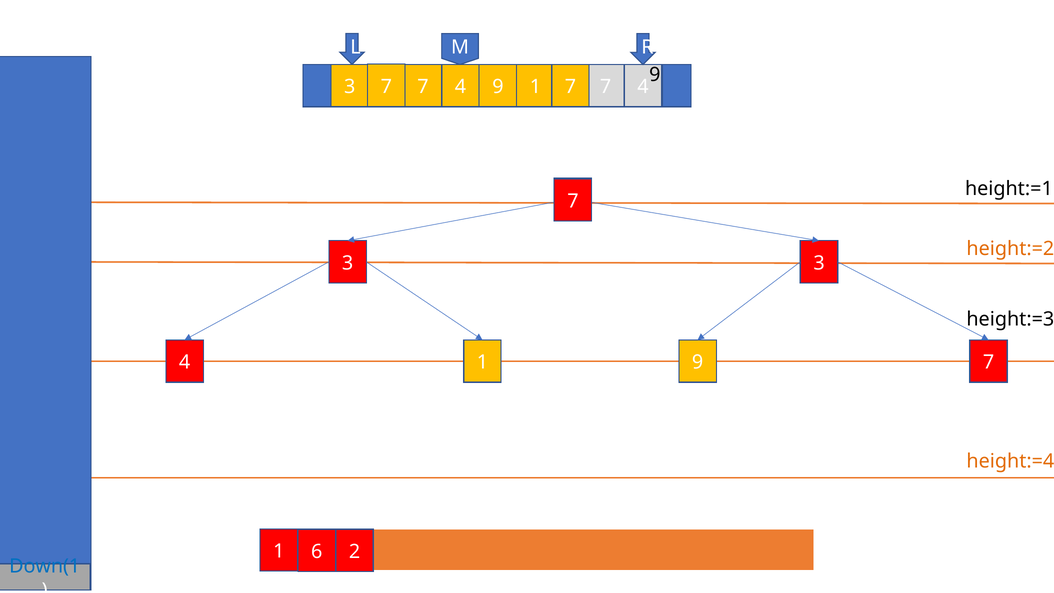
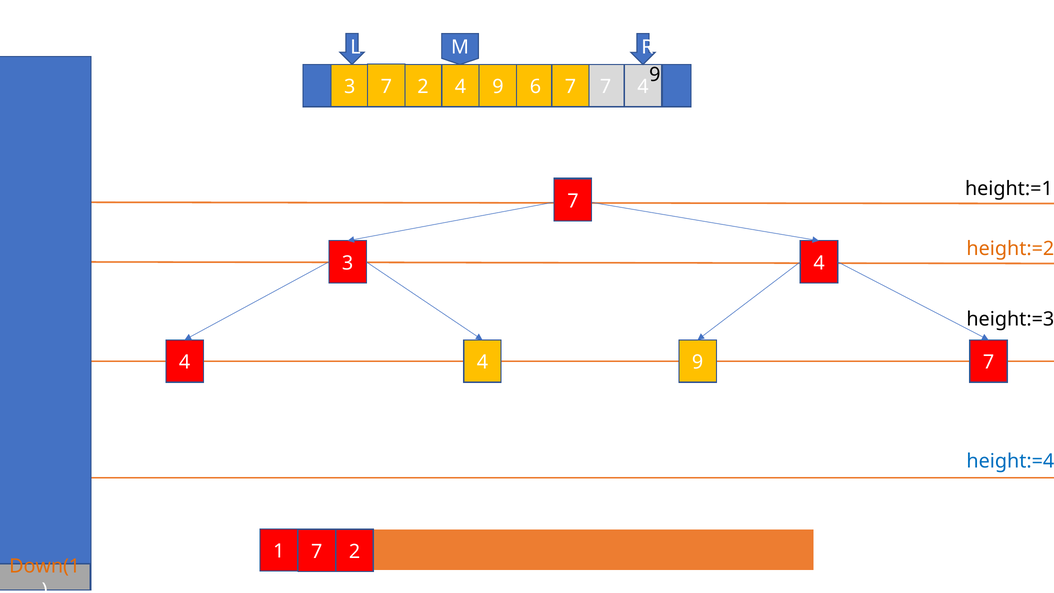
7: 7 -> 2 (423, 87)
9 1: 1 -> 6 (535, 87)
3 3: 3 -> 4 (819, 263)
1: 1 -> 4 (482, 362)
height:=4 colour: orange -> blue (1010, 461)
1 6: 6 -> 7 (317, 552)
Down(1 colour: blue -> orange (45, 566)
